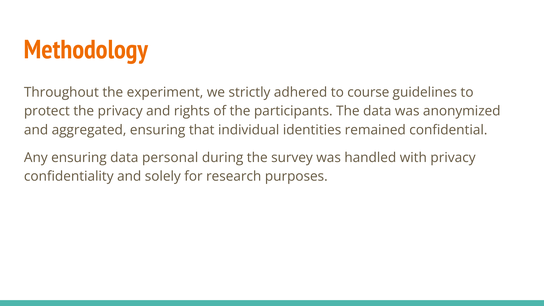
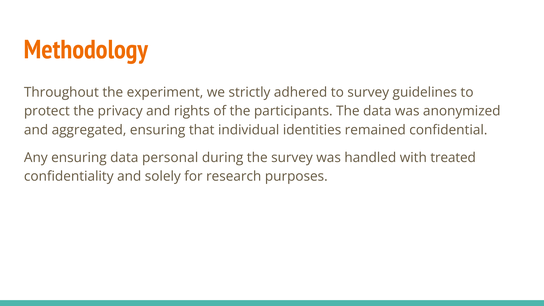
to course: course -> survey (368, 92)
with privacy: privacy -> treated (453, 158)
